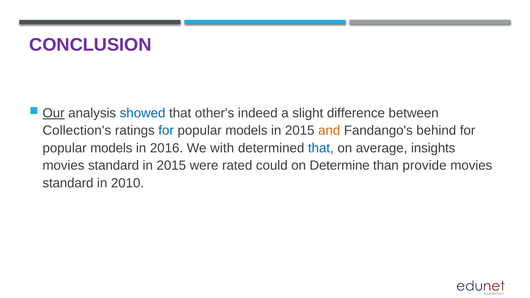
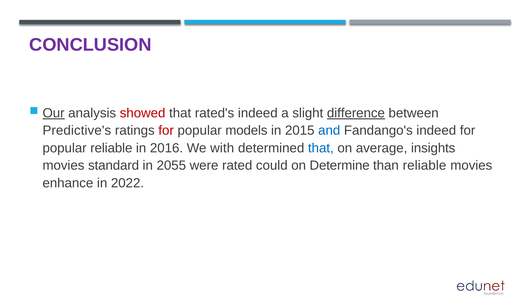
showed colour: blue -> red (143, 113)
other's: other's -> rated's (215, 113)
difference underline: none -> present (356, 113)
Collection's: Collection's -> Predictive's (77, 131)
for colour: blue -> red (166, 131)
and colour: orange -> blue (329, 131)
Fandango's behind: behind -> indeed (436, 131)
models: models -> reliable (111, 148)
2015: 2015 -> 2055 (171, 166)
than provide: provide -> reliable (425, 166)
standard: standard -> enhance (68, 183)
2010: 2010 -> 2022 (128, 183)
